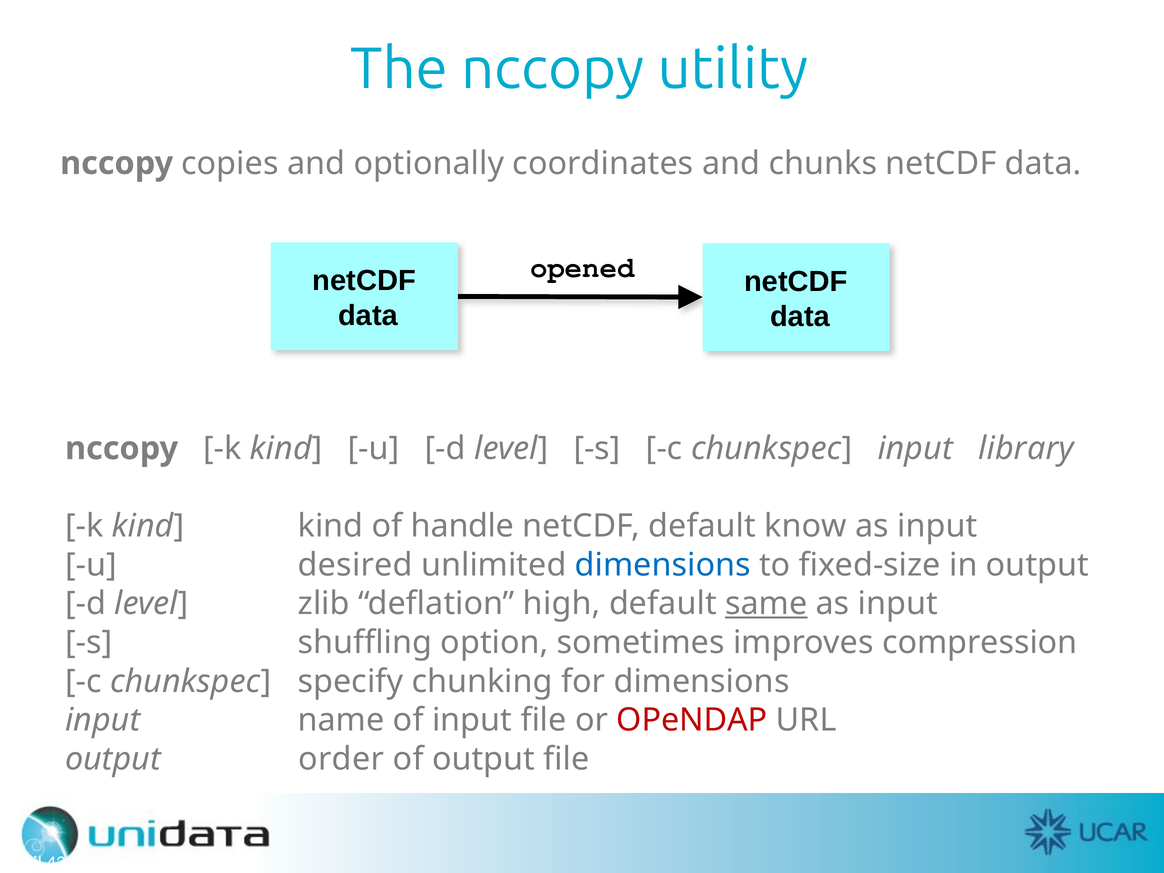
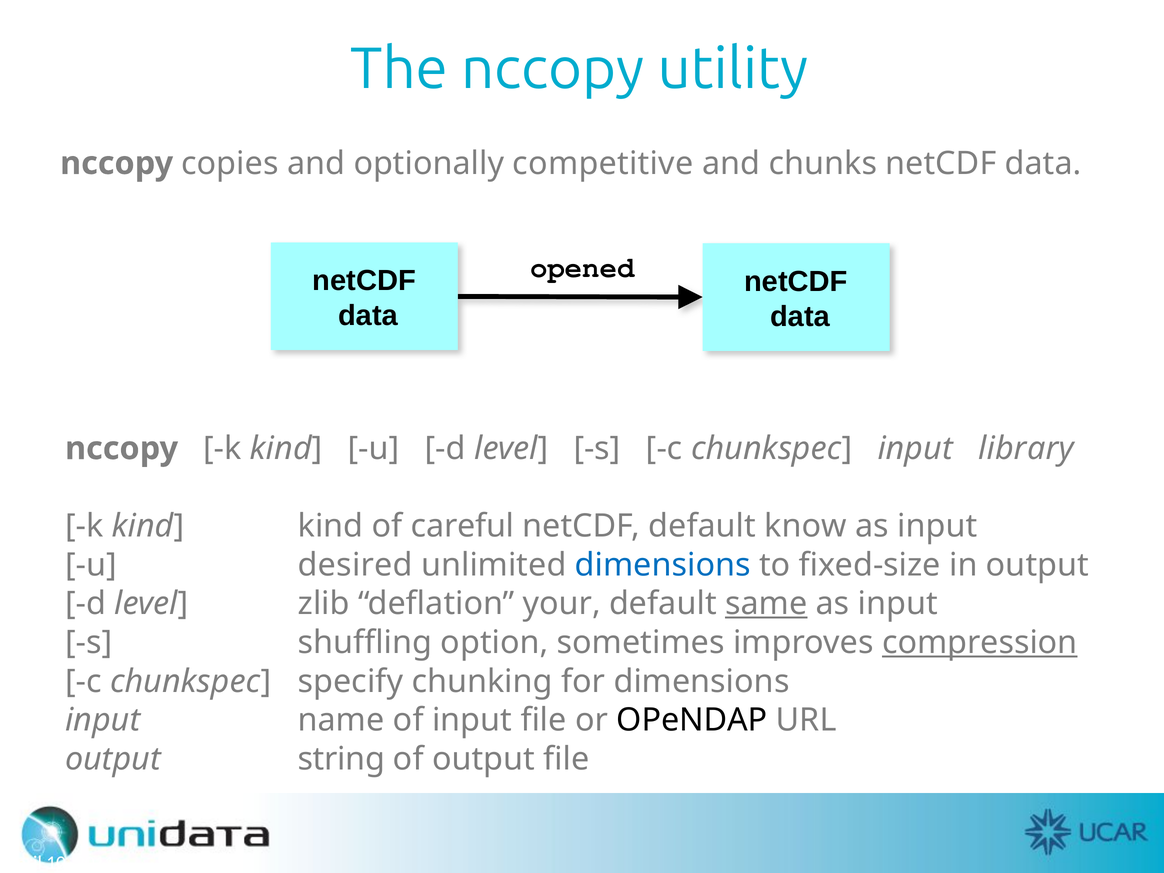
coordinates: coordinates -> competitive (603, 163)
handle: handle -> careful (463, 526)
high: high -> your (562, 604)
compression underline: none -> present (980, 643)
OPeNDAP colour: red -> black (692, 720)
order: order -> string (341, 759)
42: 42 -> 10 (59, 863)
